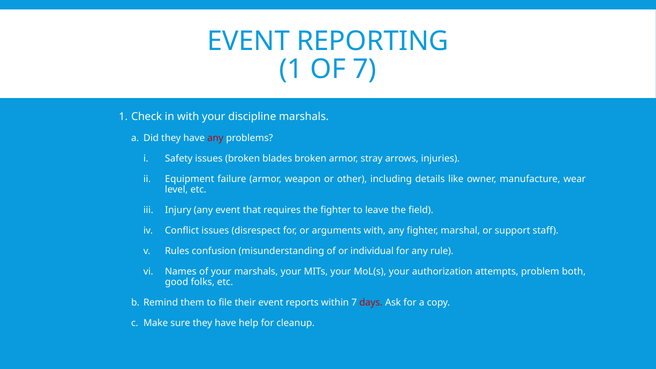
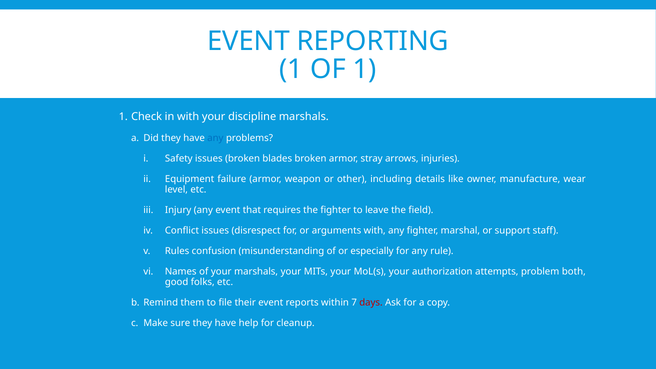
OF 7: 7 -> 1 (365, 69)
any colour: red -> blue (215, 138)
individual: individual -> especially (372, 251)
